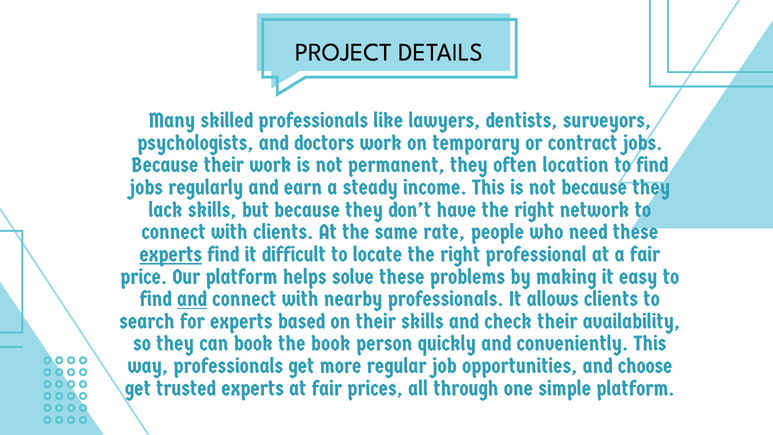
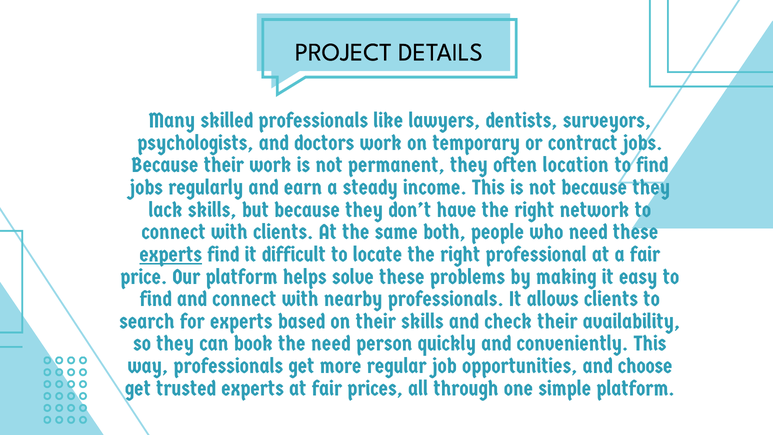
rate: rate -> both (444, 232)
and underline: present -> none (192, 299)
the book: book -> need (331, 344)
